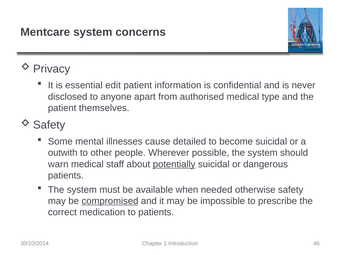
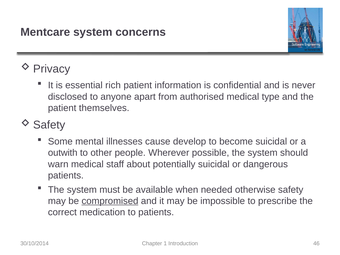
edit: edit -> rich (113, 85)
detailed: detailed -> develop (190, 141)
potentially underline: present -> none (174, 164)
